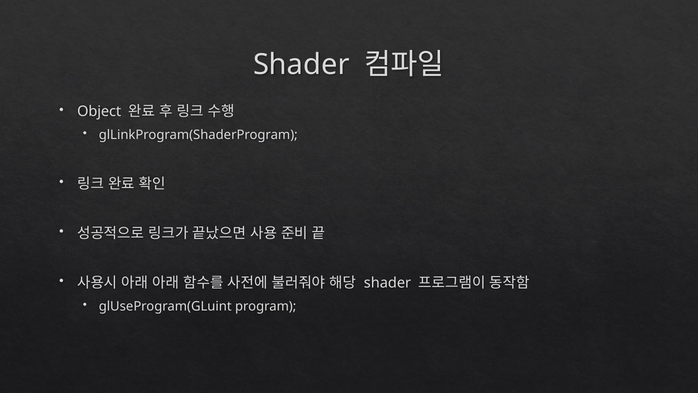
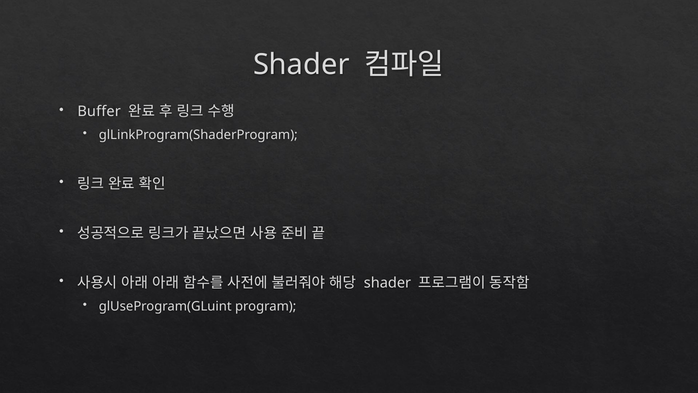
Object: Object -> Buffer (99, 112)
